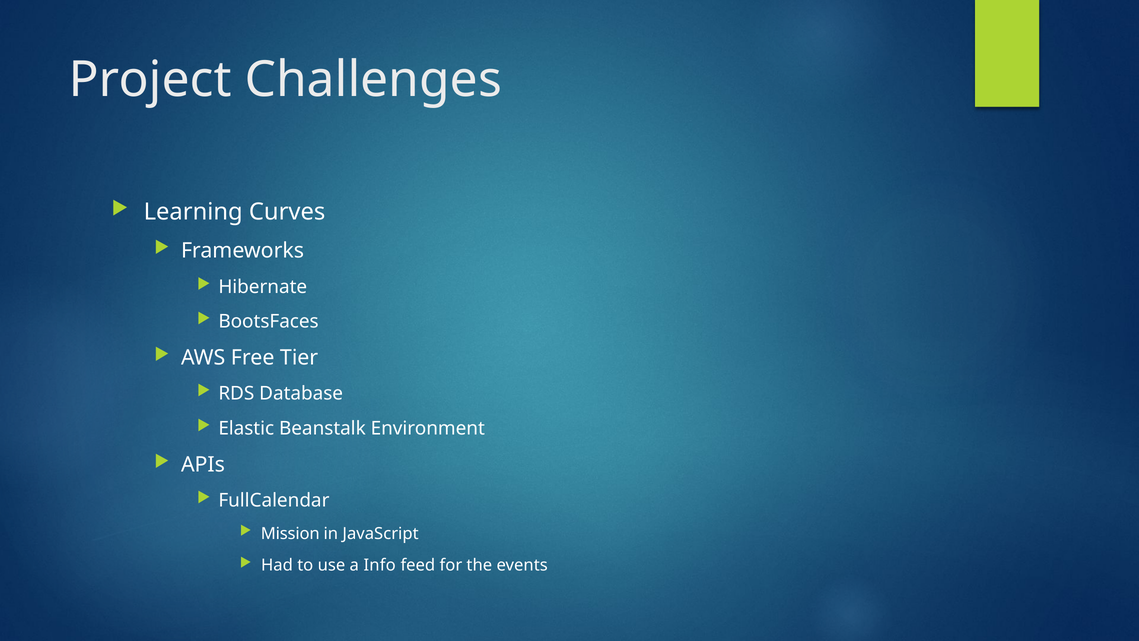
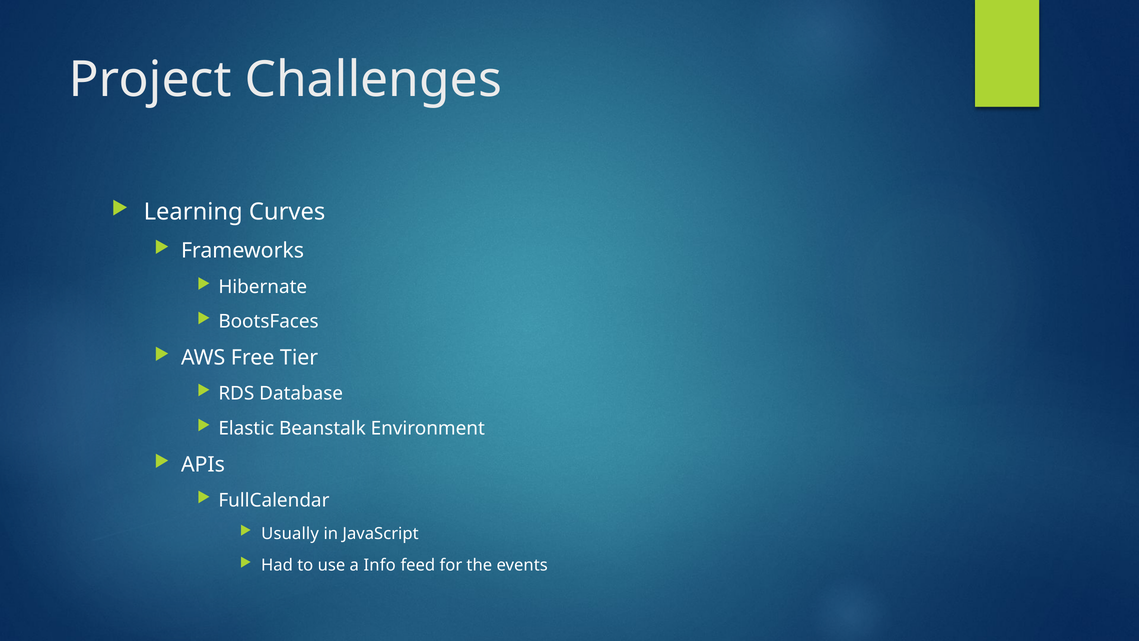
Mission: Mission -> Usually (290, 533)
